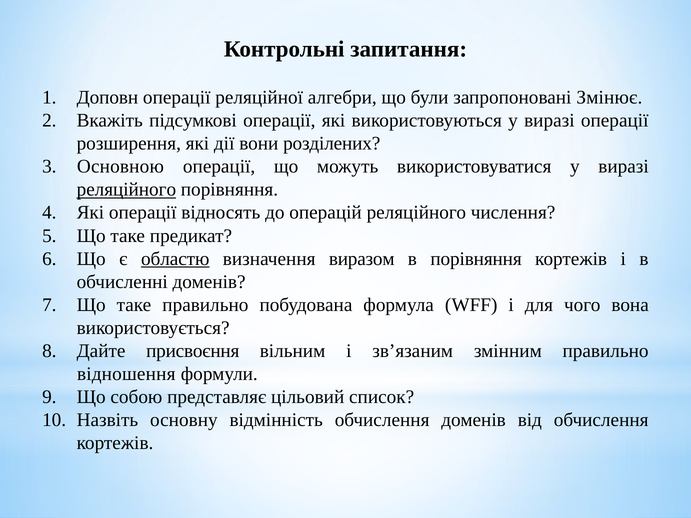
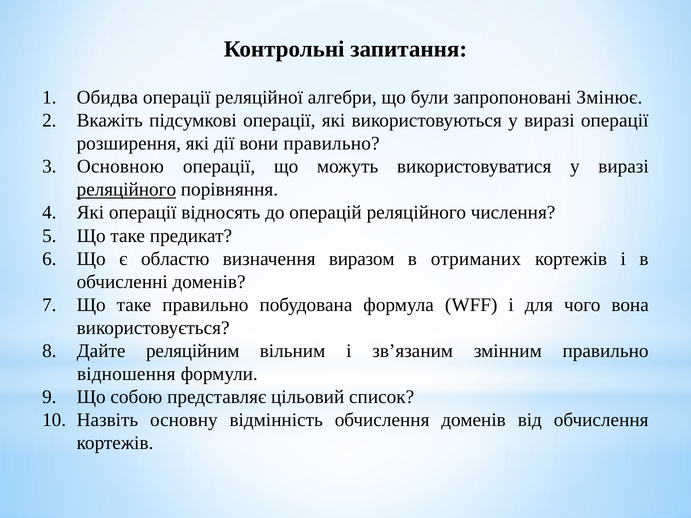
Доповн: Доповн -> Обидва (107, 98)
вони розділених: розділених -> правильно (332, 144)
областю underline: present -> none (175, 259)
в порівняння: порівняння -> отриманих (476, 259)
присвоєння: присвоєння -> реляційним (193, 351)
